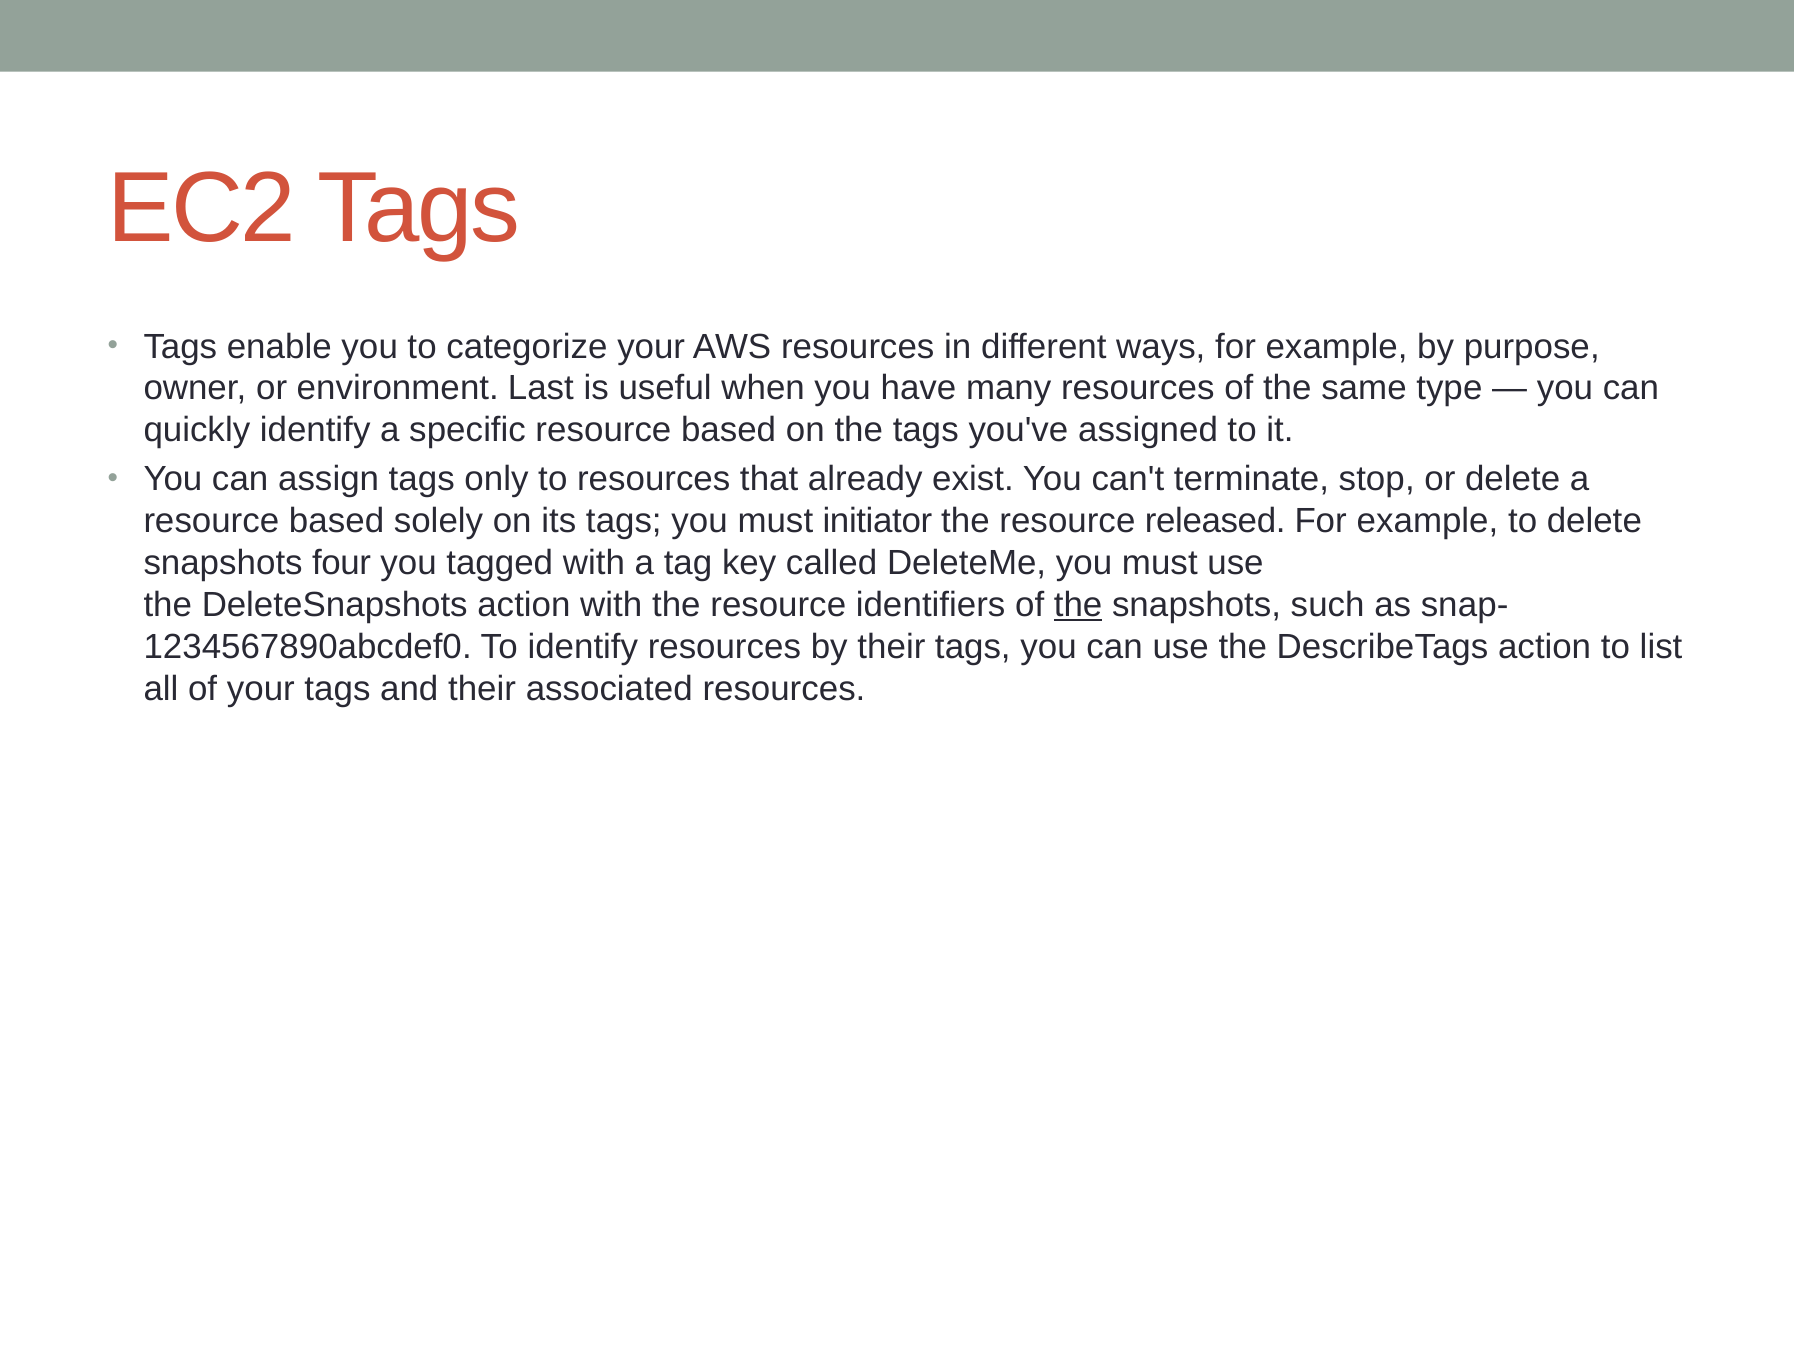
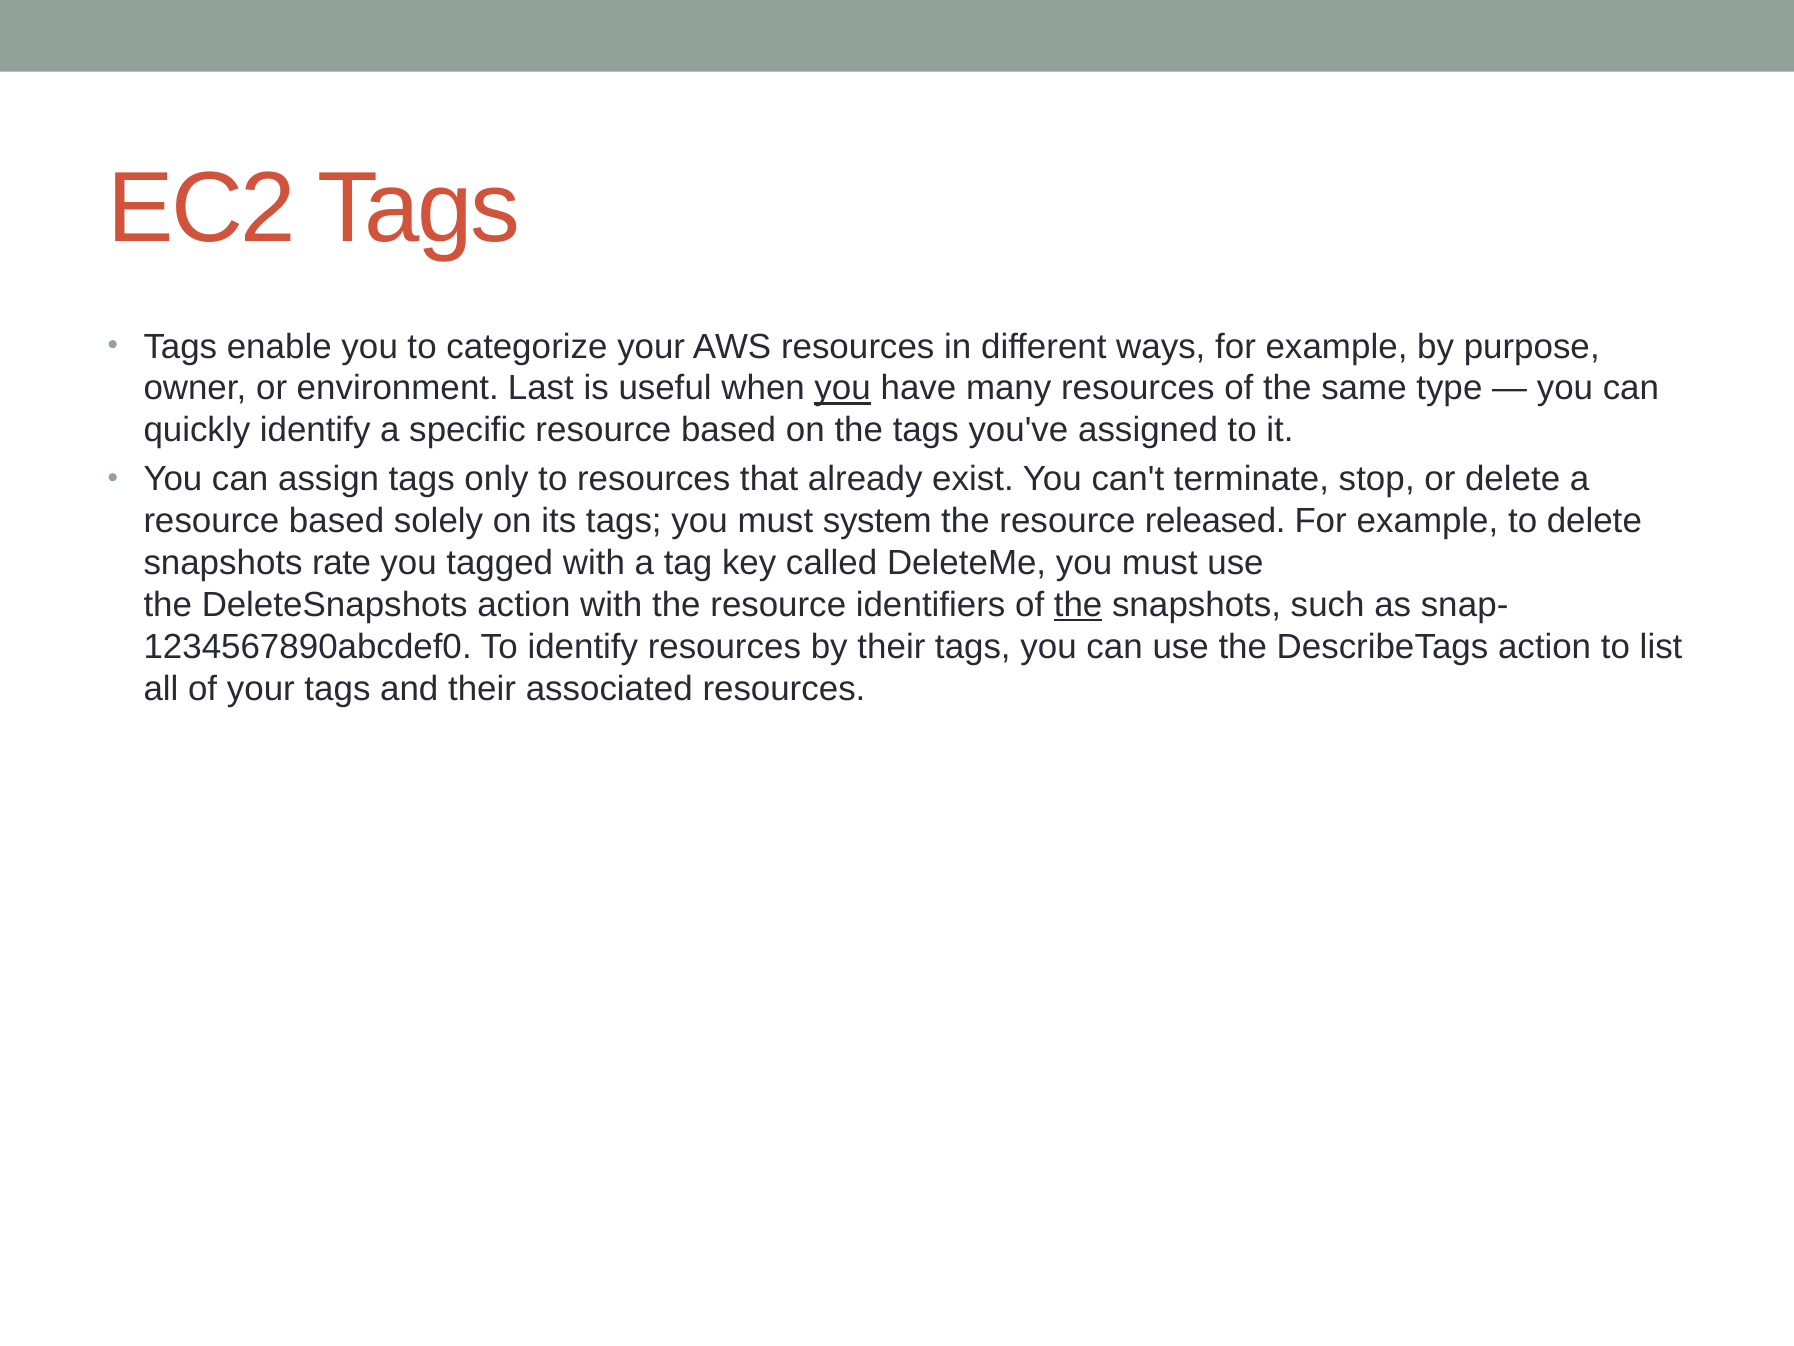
you underline: none -> present (843, 388)
initiator: initiator -> system (877, 521)
four: four -> rate (342, 563)
